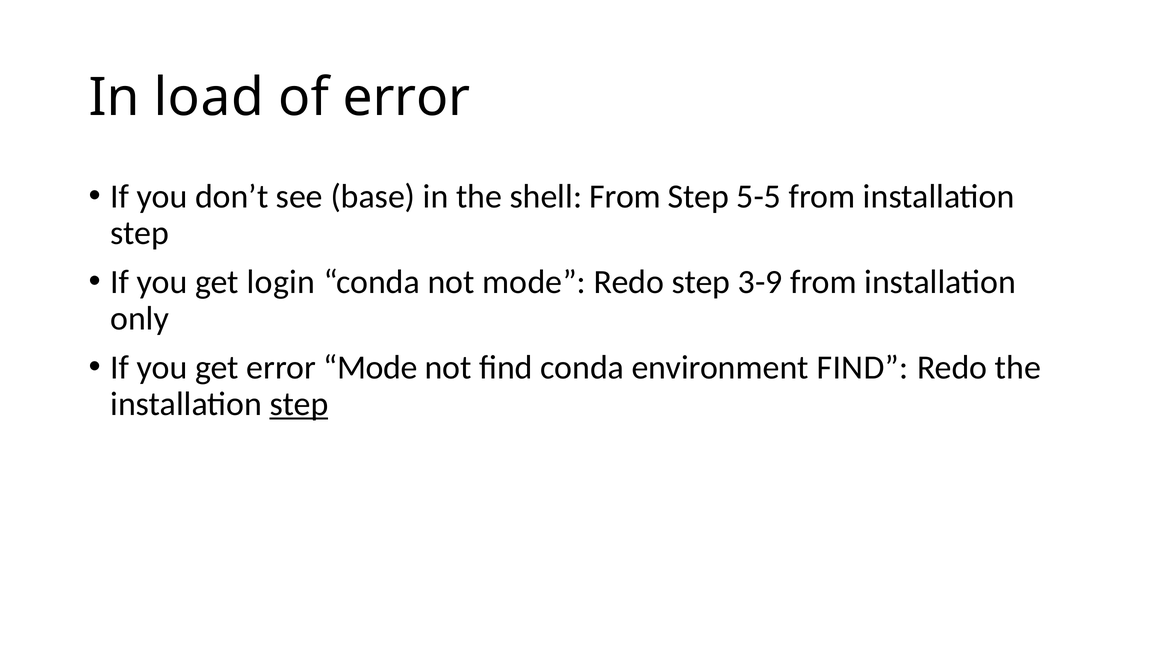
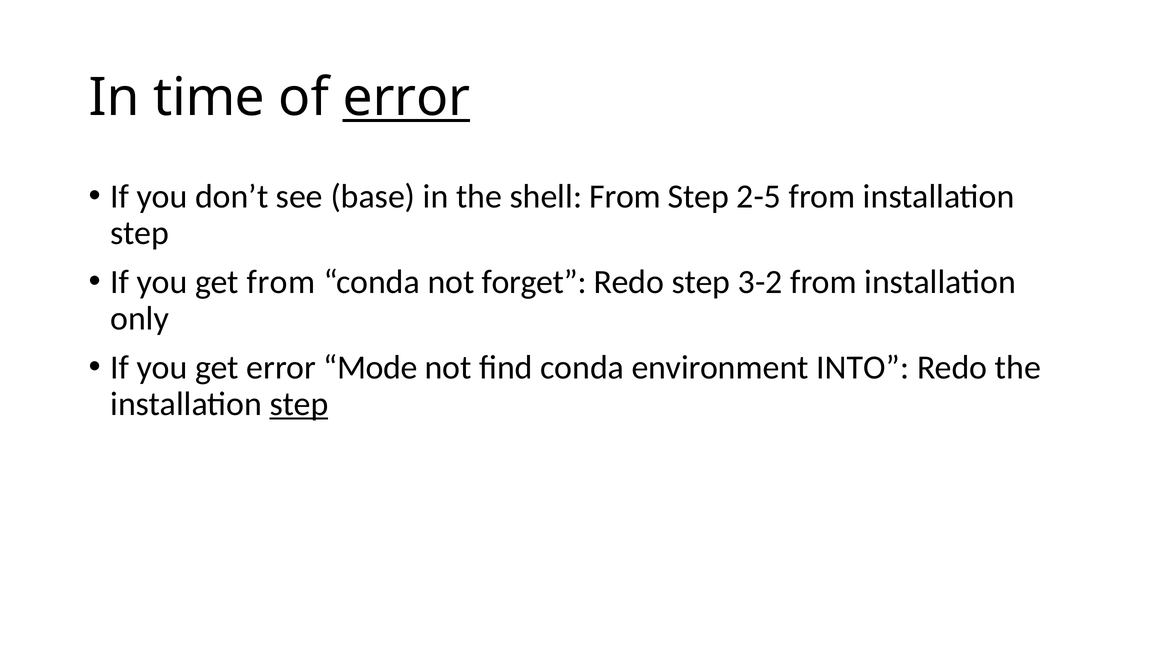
load: load -> time (209, 98)
error underline: none -> present (406, 98)
5-5: 5-5 -> 2-5 (759, 197)
get login: login -> from (281, 282)
not mode: mode -> forget (534, 282)
3-9: 3-9 -> 3-2 (760, 282)
environment FIND: FIND -> INTO (863, 367)
